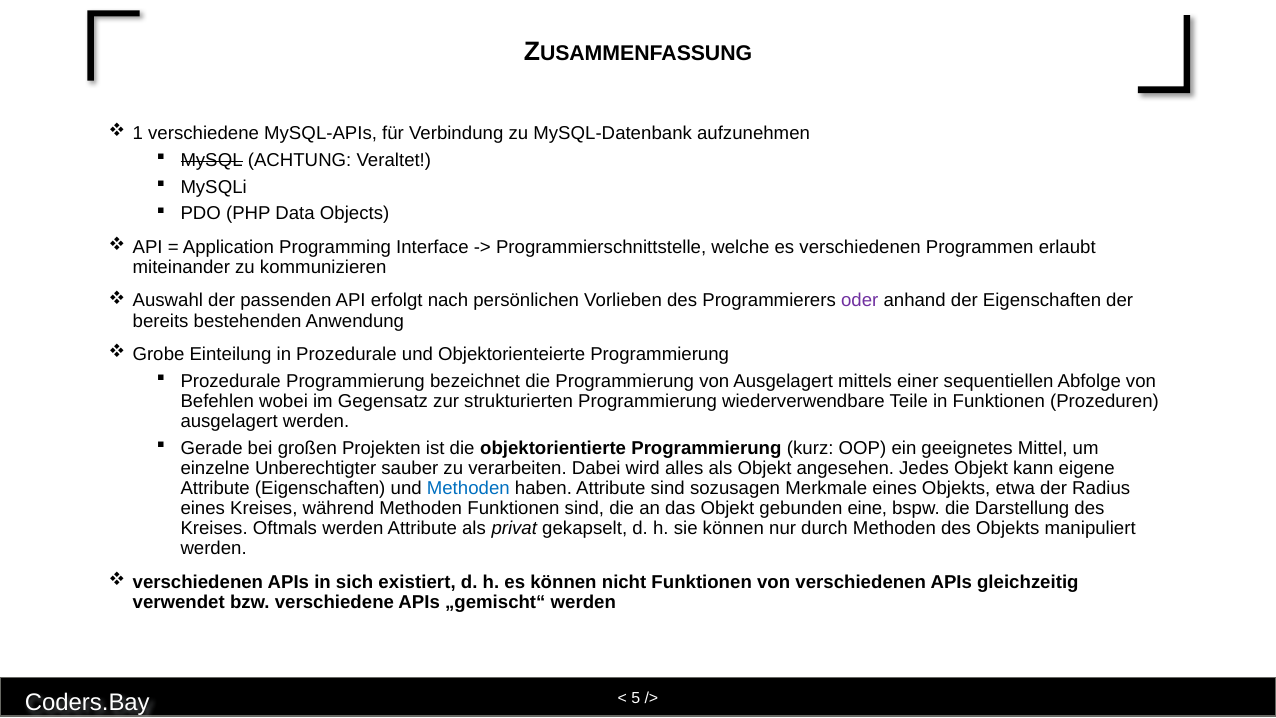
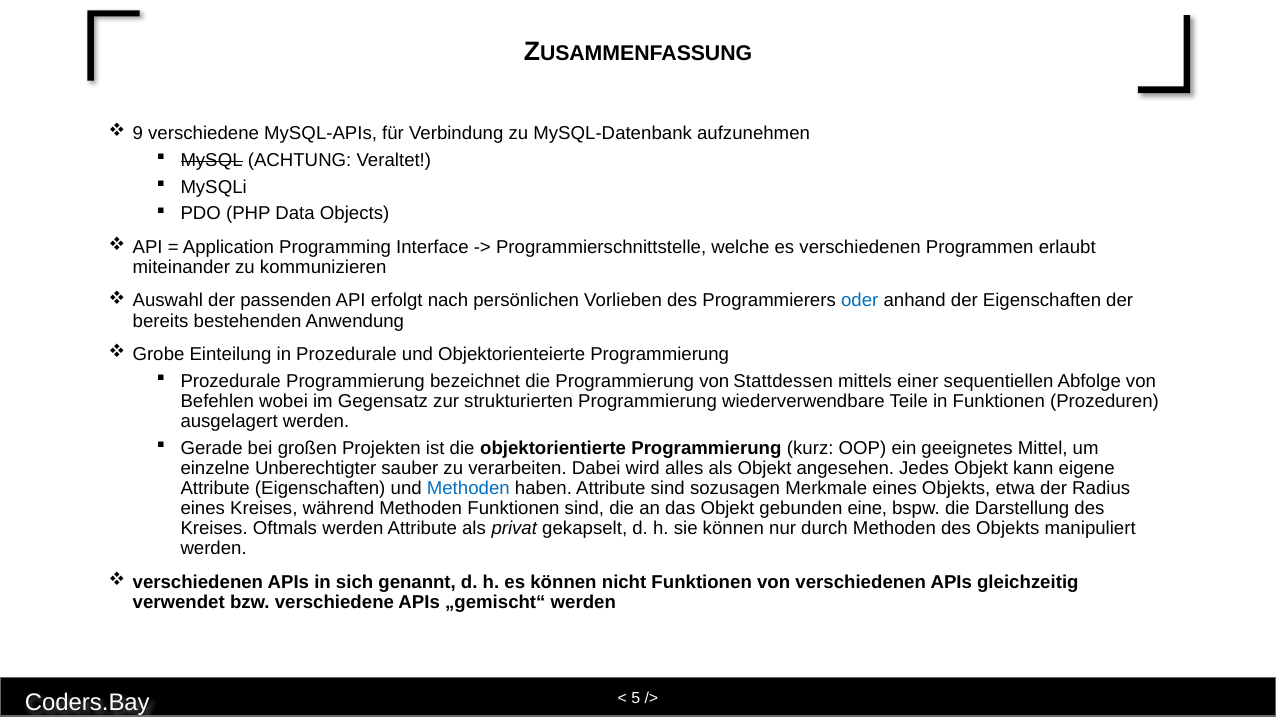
1: 1 -> 9 (138, 134)
oder colour: purple -> blue (860, 301)
von Ausgelagert: Ausgelagert -> Stattdessen (783, 381)
existiert: existiert -> genannt (417, 582)
